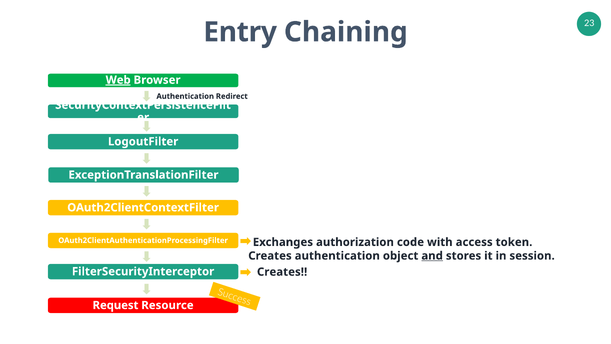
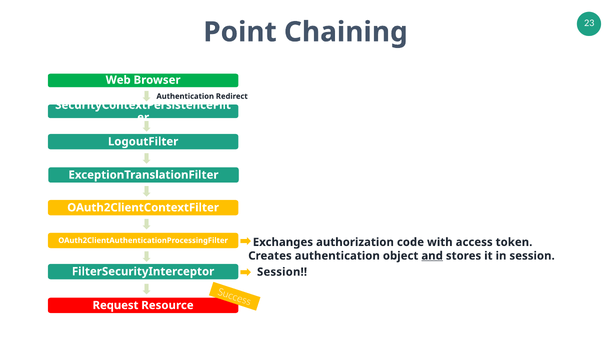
Entry: Entry -> Point (240, 32)
Web underline: present -> none (118, 80)
Creates: Creates -> Session (282, 272)
